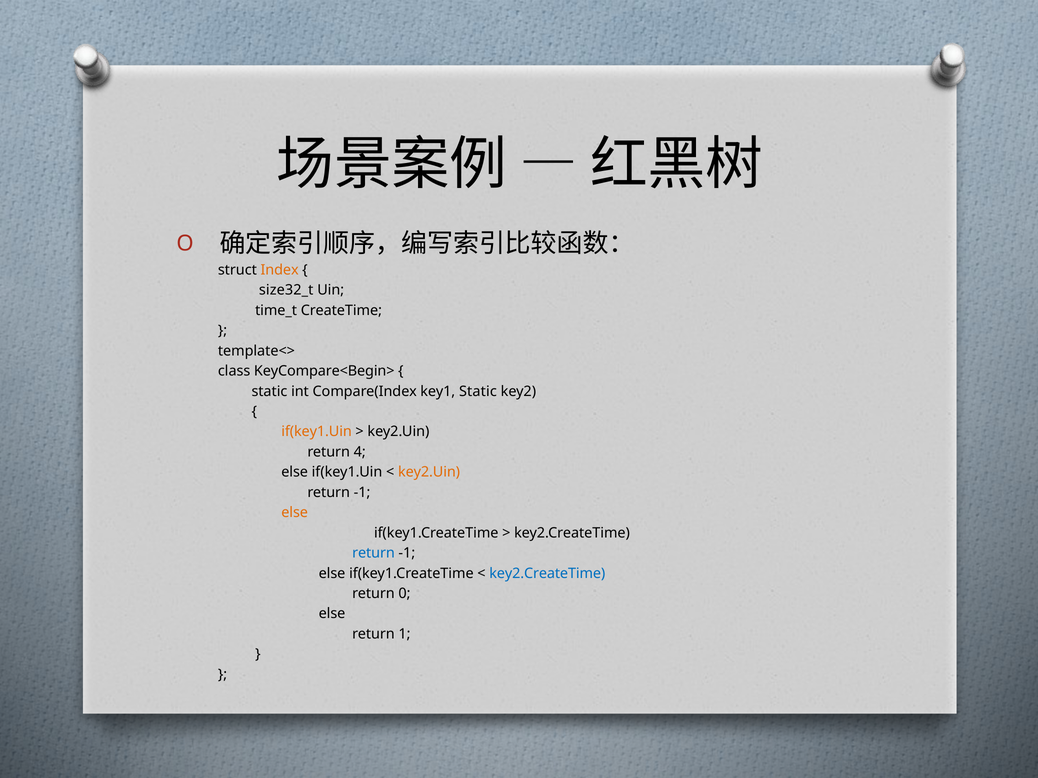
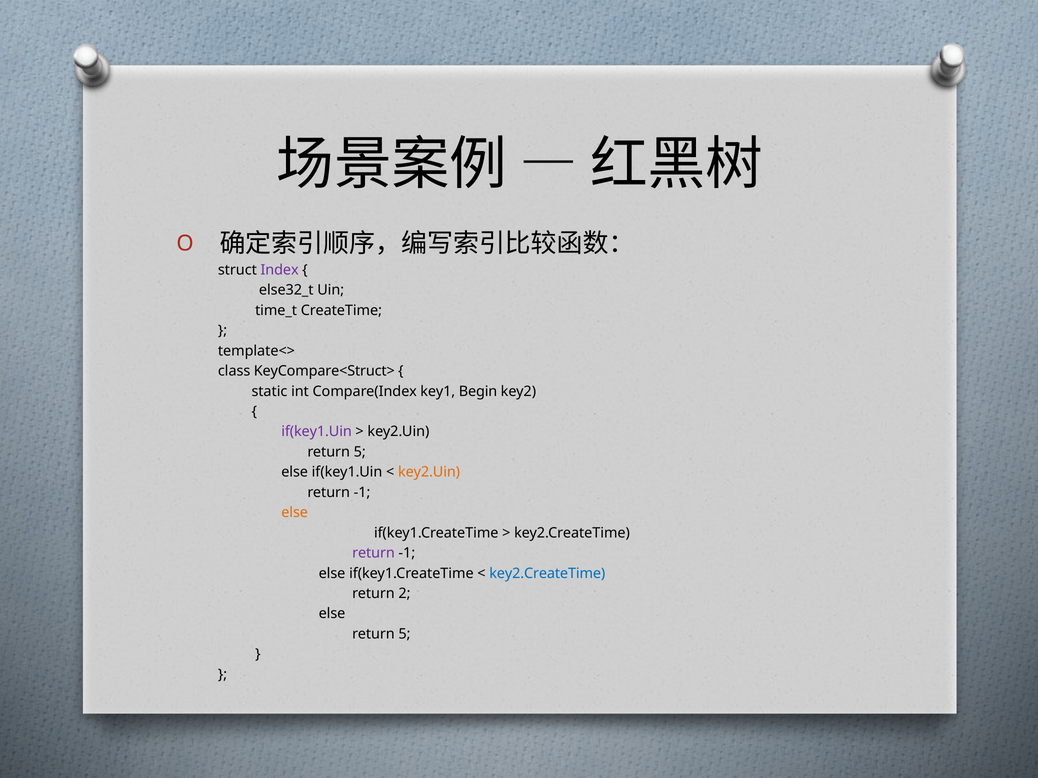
Index colour: orange -> purple (280, 270)
size32_t: size32_t -> else32_t (286, 290)
KeyCompare<Begin>: KeyCompare<Begin> -> KeyCompare<Struct> (324, 371)
key1 Static: Static -> Begin (478, 392)
if(key1.Uin colour: orange -> purple (317, 432)
4: 4 -> 5 (360, 452)
return colour: blue -> purple (374, 553)
0: 0 -> 2 (404, 594)
1: 1 -> 5 (404, 634)
